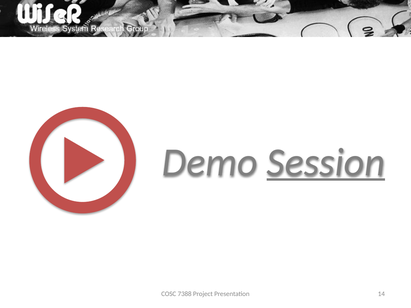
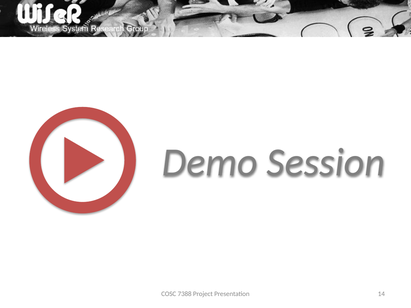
Session underline: present -> none (326, 162)
